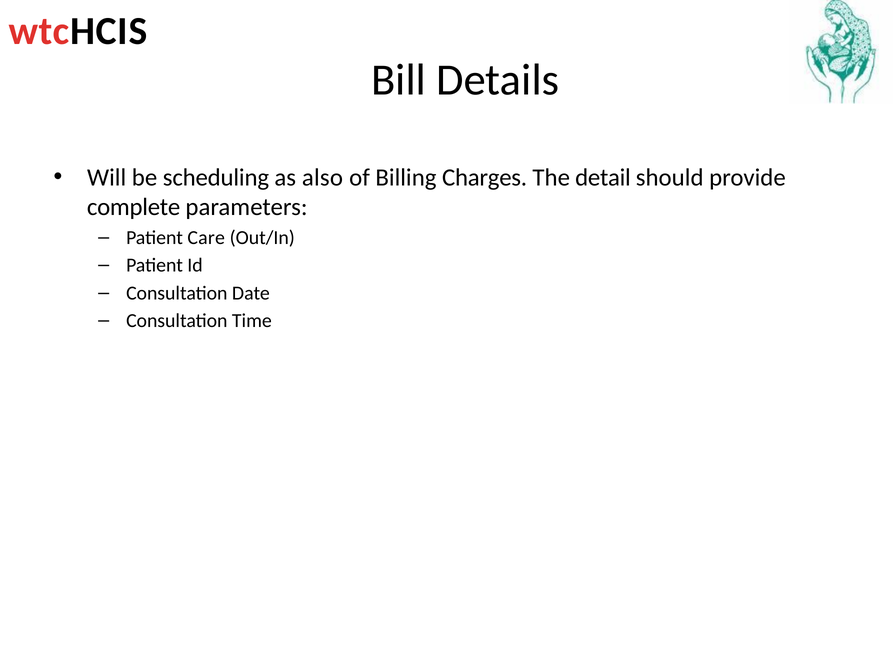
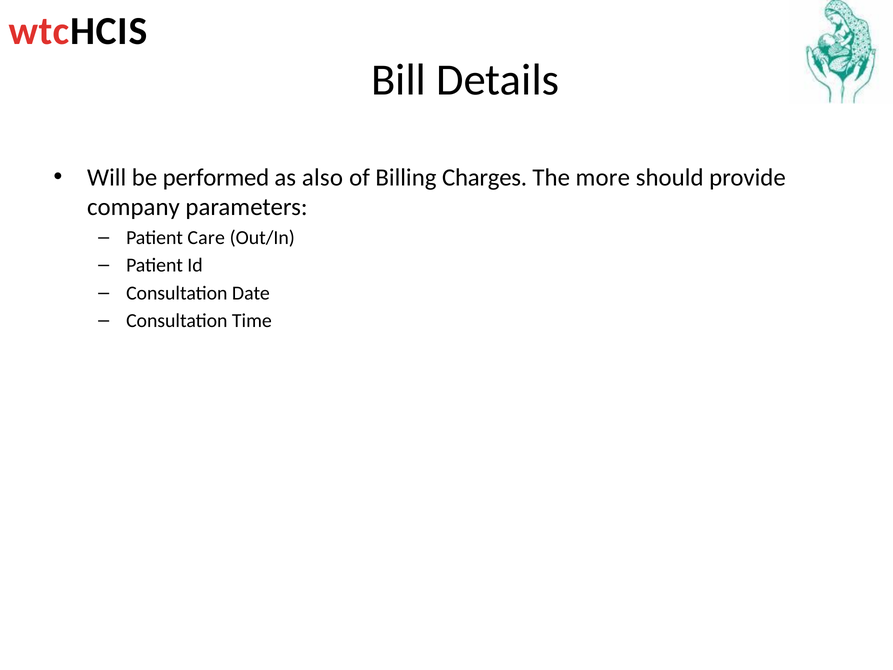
scheduling: scheduling -> performed (216, 177)
detail: detail -> more (603, 177)
complete: complete -> company (133, 207)
